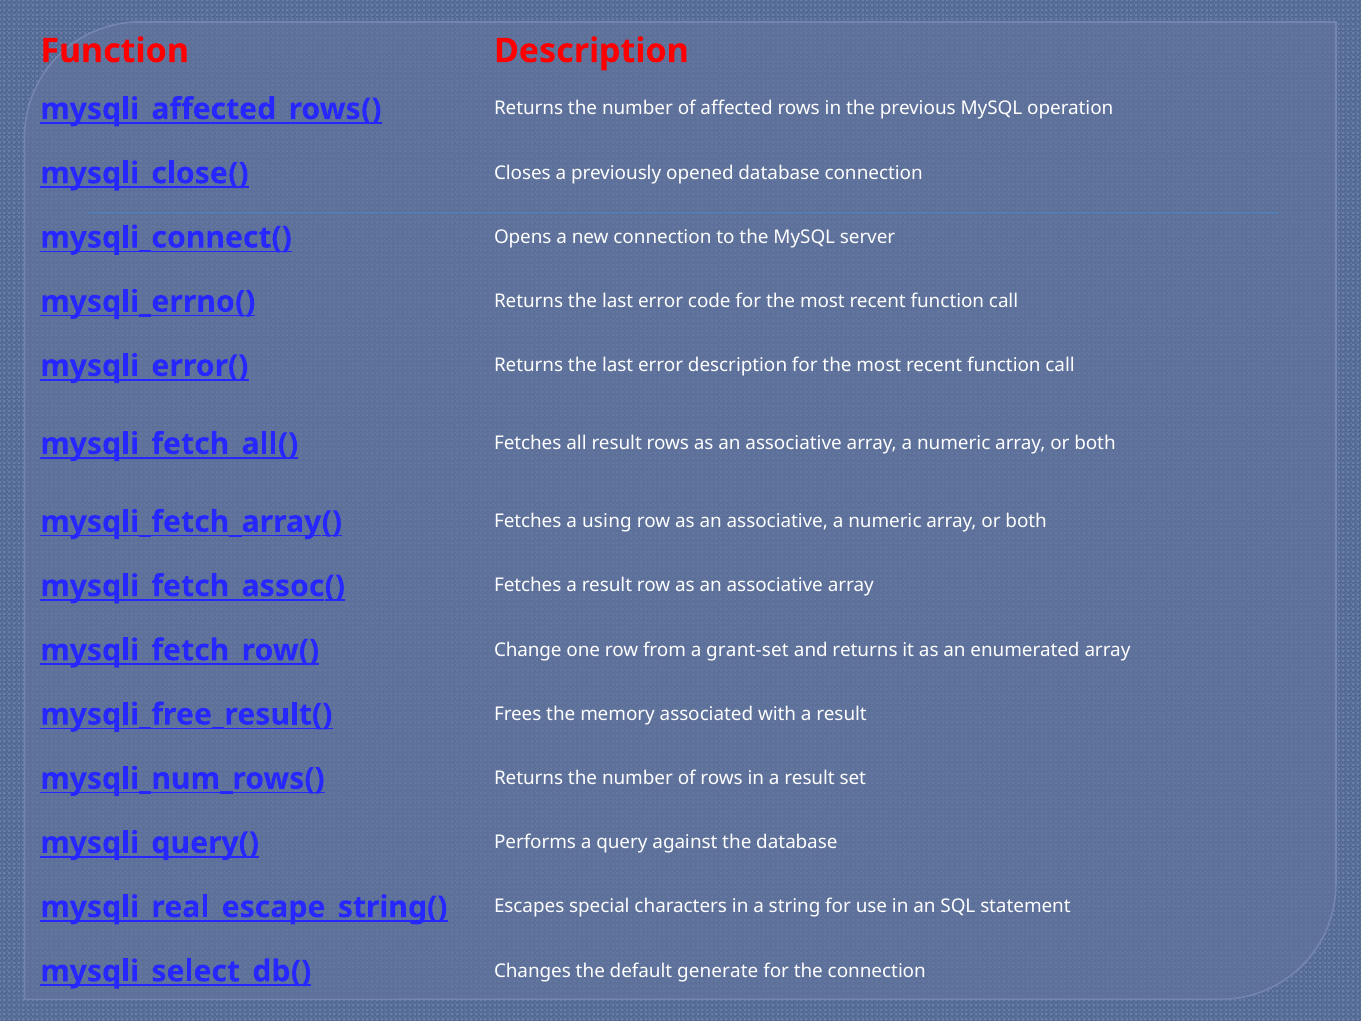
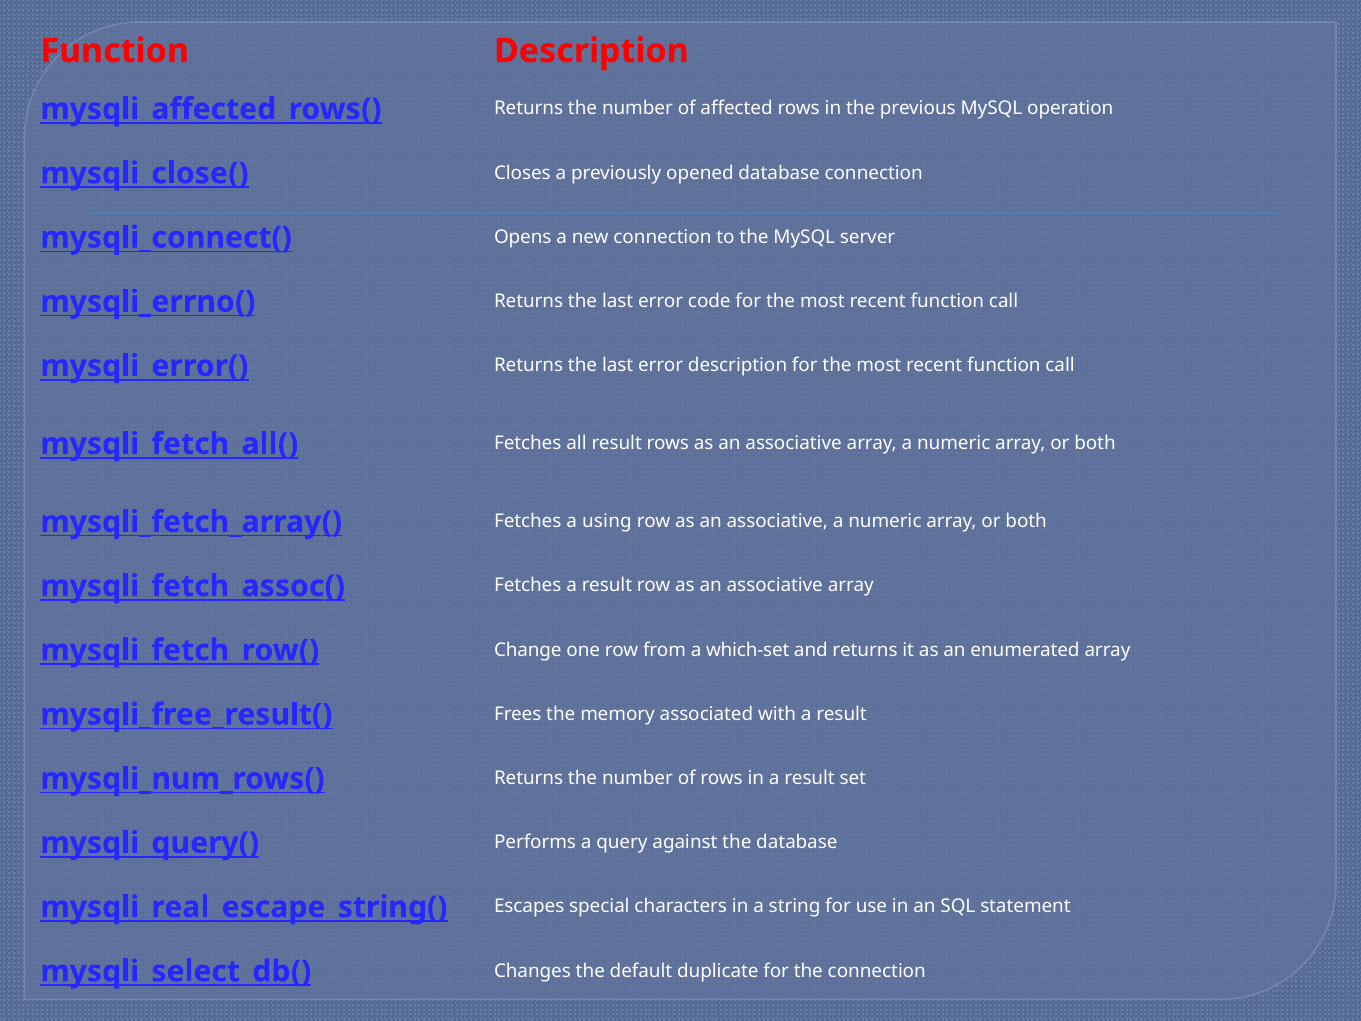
grant-set: grant-set -> which-set (748, 650)
generate: generate -> duplicate (718, 971)
